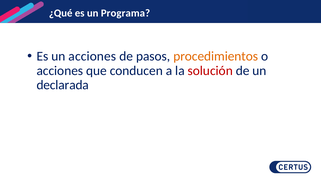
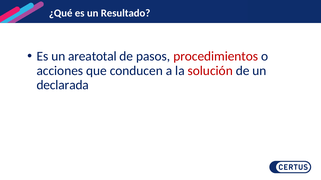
Programa: Programa -> Resultado (126, 13)
un acciones: acciones -> areatotal (92, 56)
procedimientos colour: orange -> red (216, 56)
